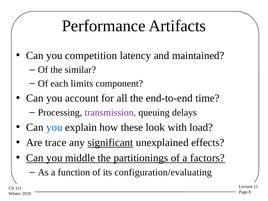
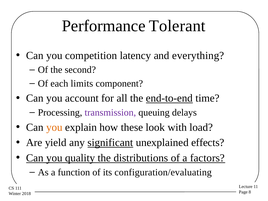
Artifacts: Artifacts -> Tolerant (177, 26)
maintained: maintained -> everything (198, 55)
similar: similar -> second (80, 70)
end-to-end underline: none -> present (169, 98)
you colour: blue -> orange (54, 127)
trace: trace -> yield (56, 143)
middle: middle -> quality (80, 158)
partitionings: partitionings -> distributions (141, 158)
